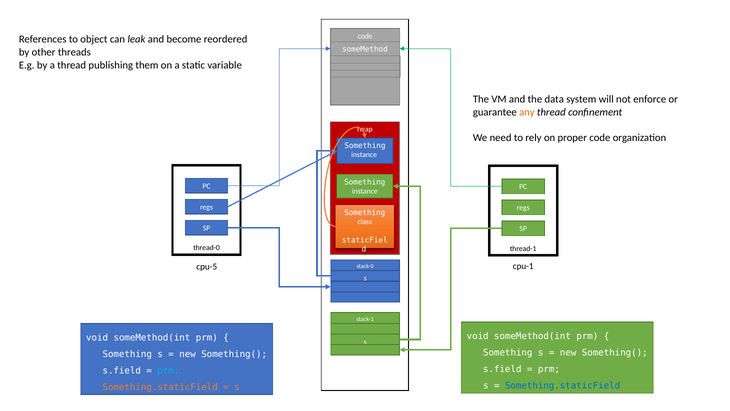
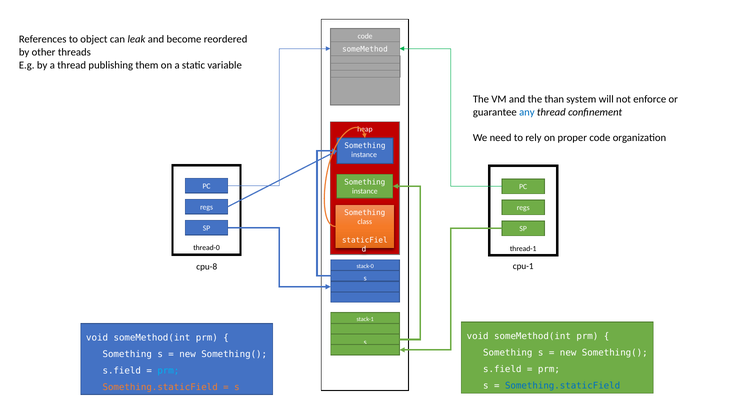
data: data -> than (554, 99)
any colour: orange -> blue (527, 112)
cpu-5: cpu-5 -> cpu-8 (207, 266)
